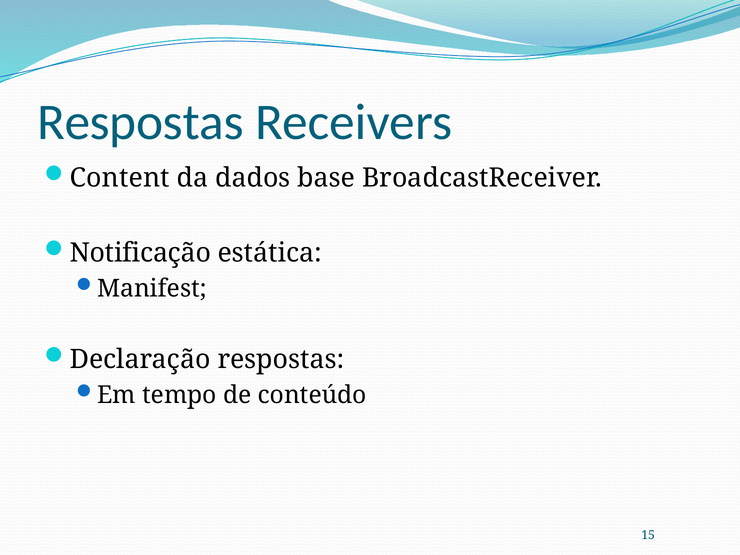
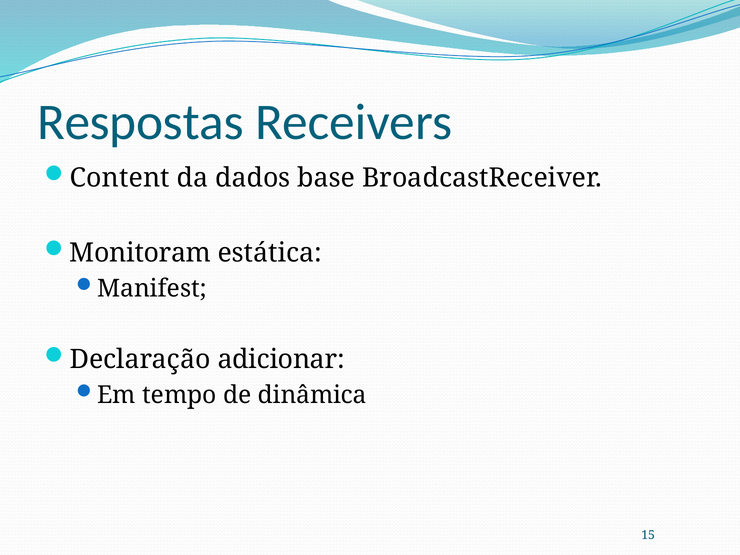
Notificação: Notificação -> Monitoram (140, 253)
Declaração respostas: respostas -> adicionar (281, 359)
conteúdo: conteúdo -> dinâmica (312, 395)
